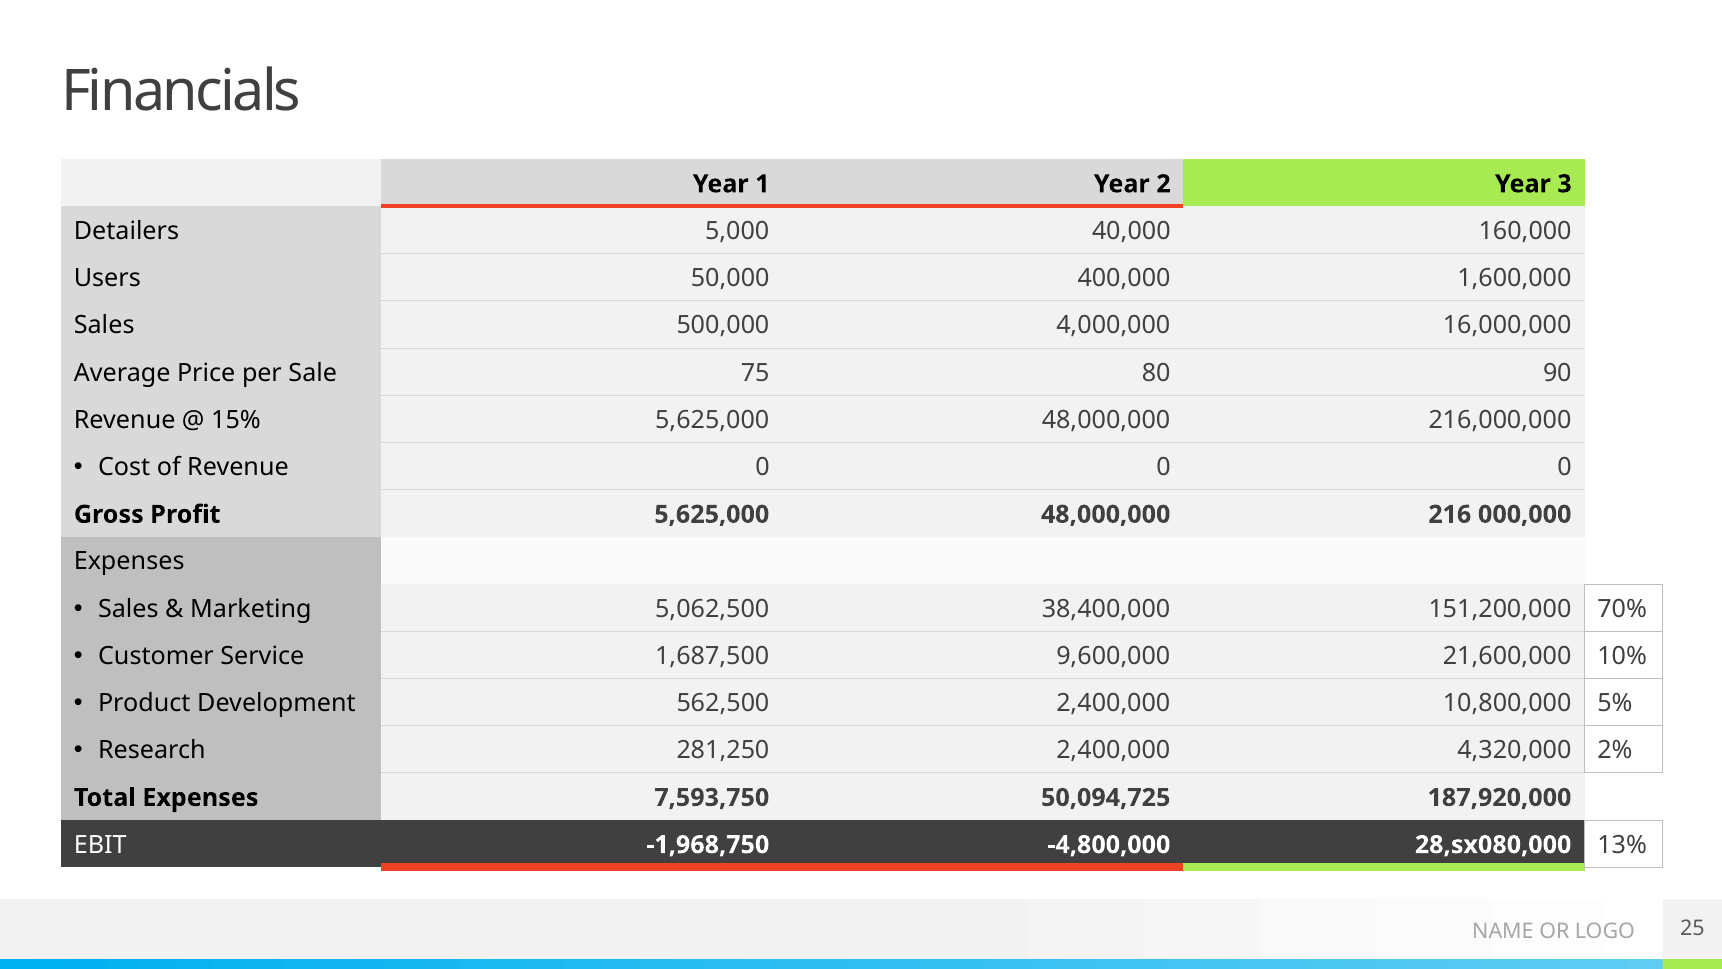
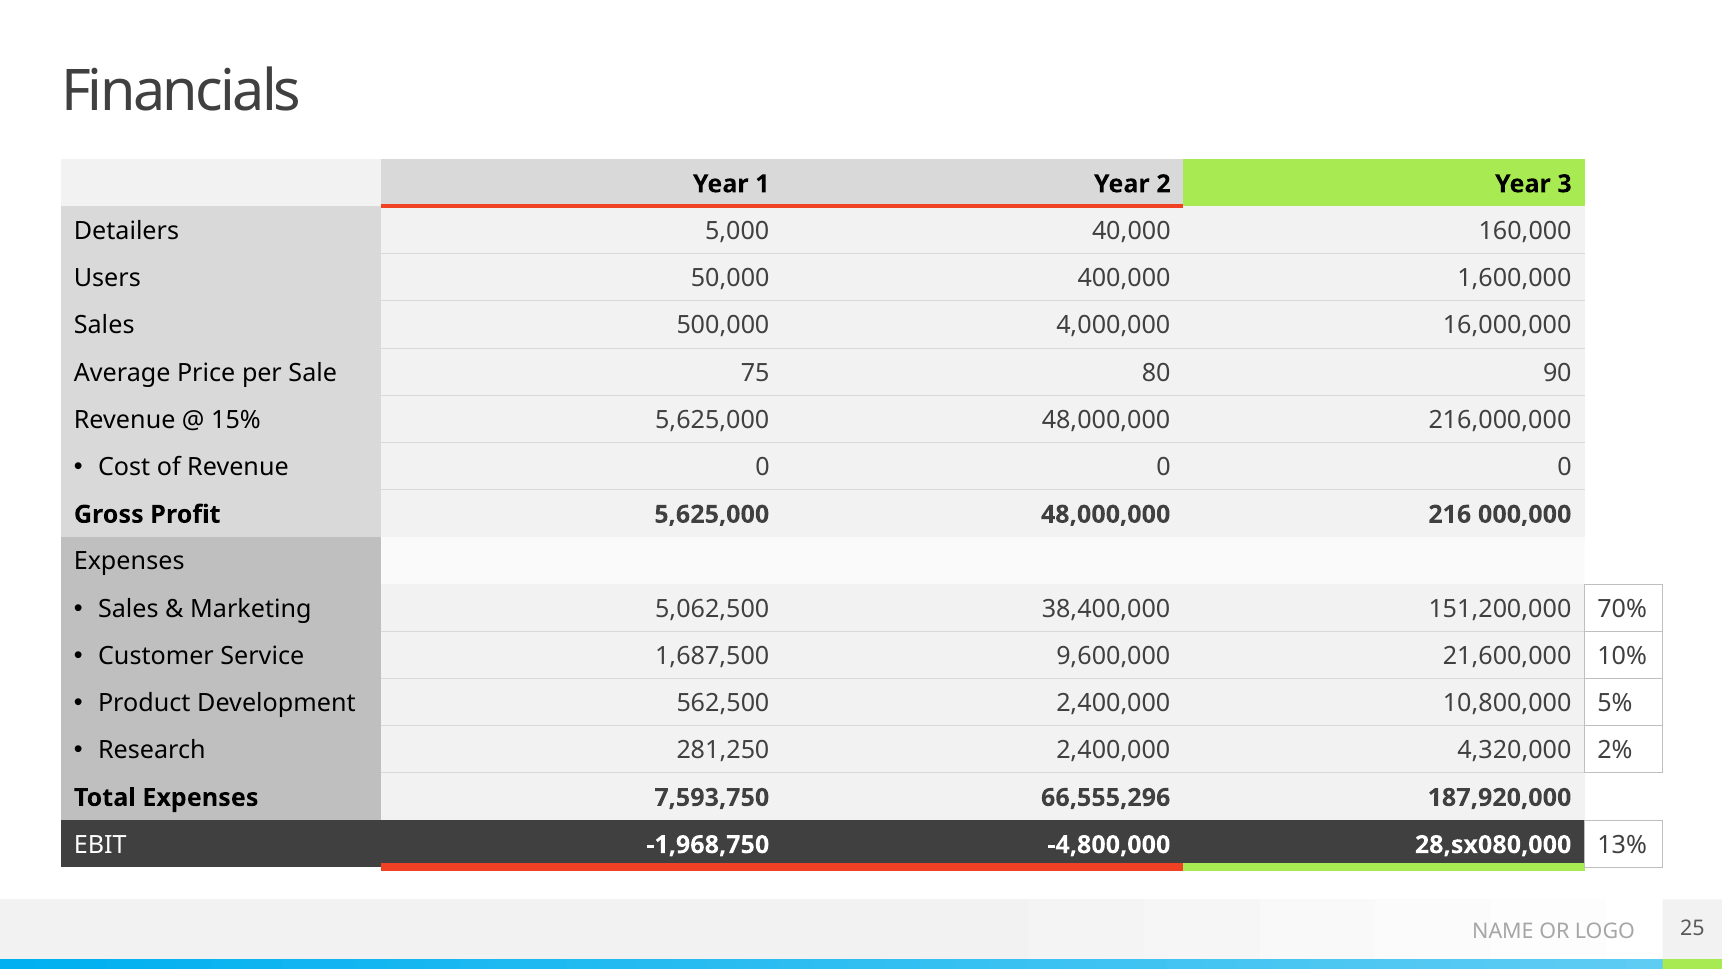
50,094,725: 50,094,725 -> 66,555,296 (1106, 797)
